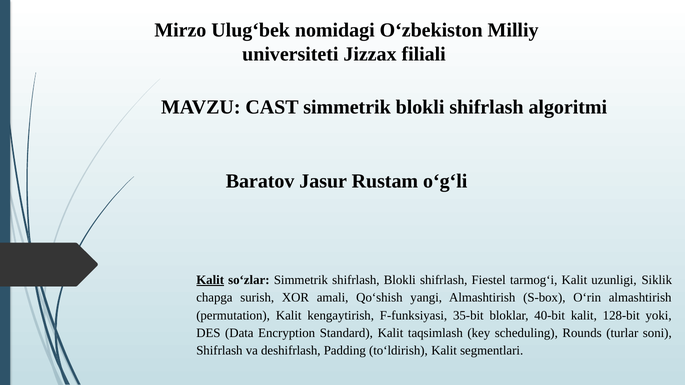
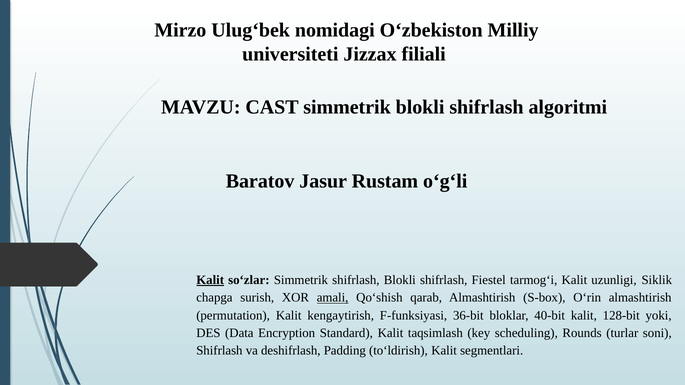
amali underline: none -> present (333, 298)
yangi: yangi -> qarab (426, 298)
35-bit: 35-bit -> 36-bit (468, 316)
